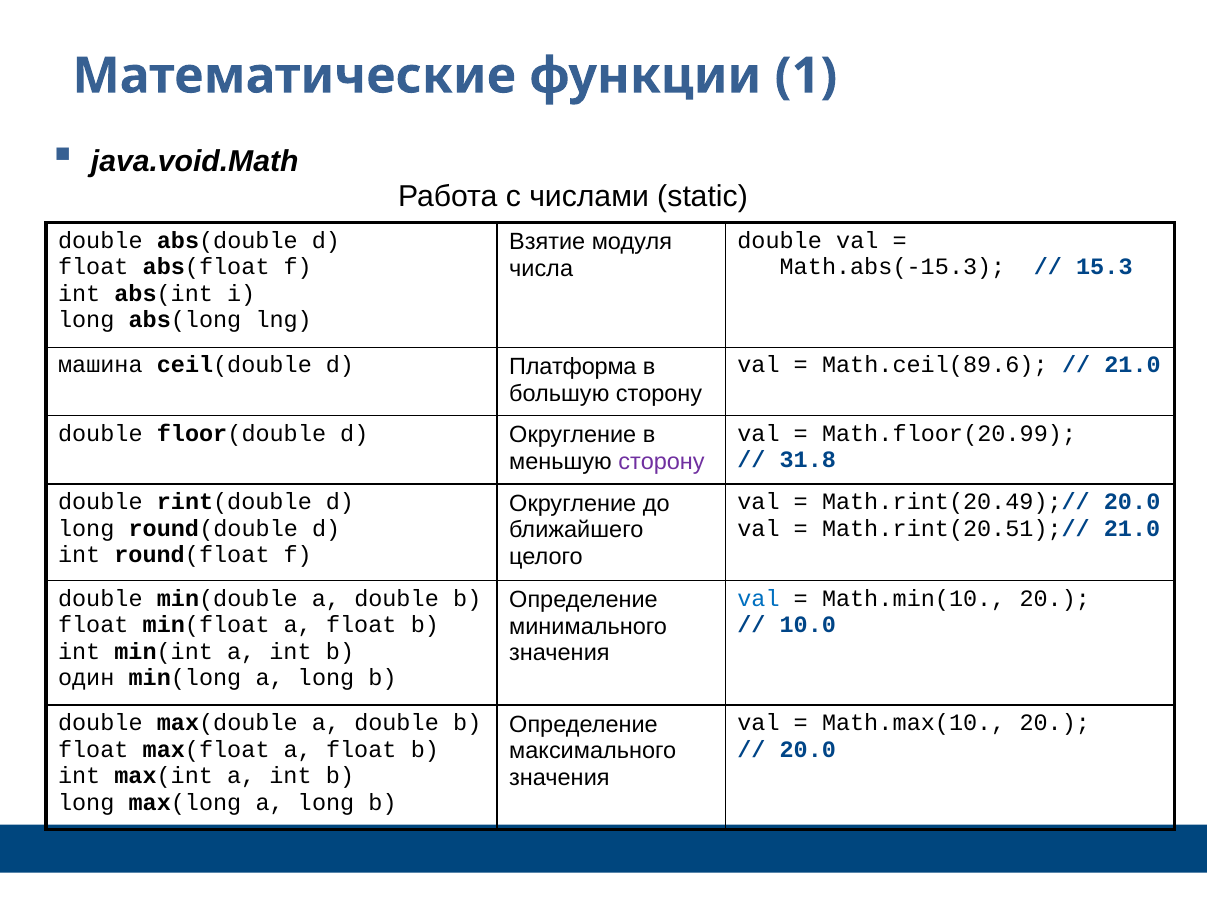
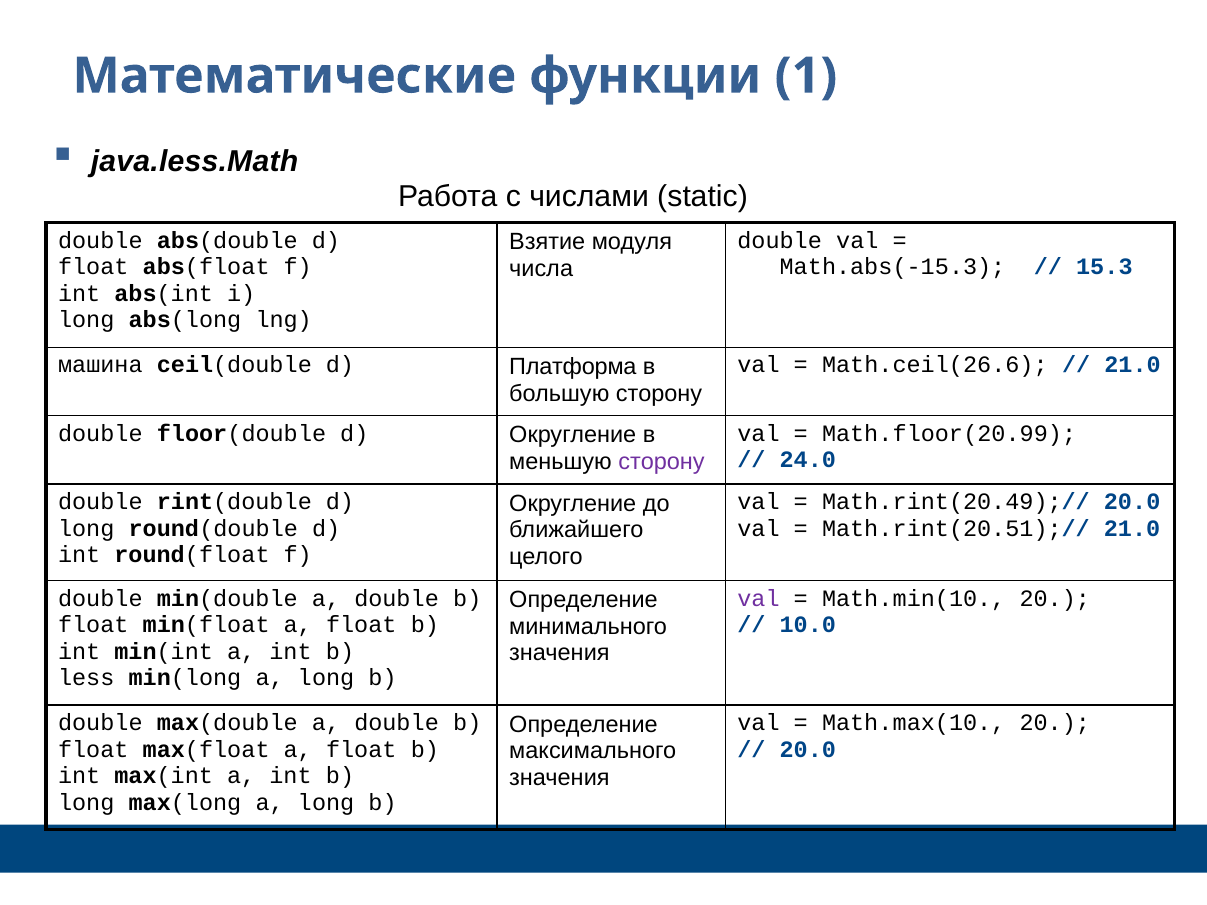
java.void.Math: java.void.Math -> java.less.Math (195, 161)
Math.ceil(89.6: Math.ceil(89.6 -> Math.ceil(26.6 (935, 365)
31.8: 31.8 -> 24.0 (808, 460)
val colour: blue -> purple (759, 598)
один: один -> less (86, 678)
